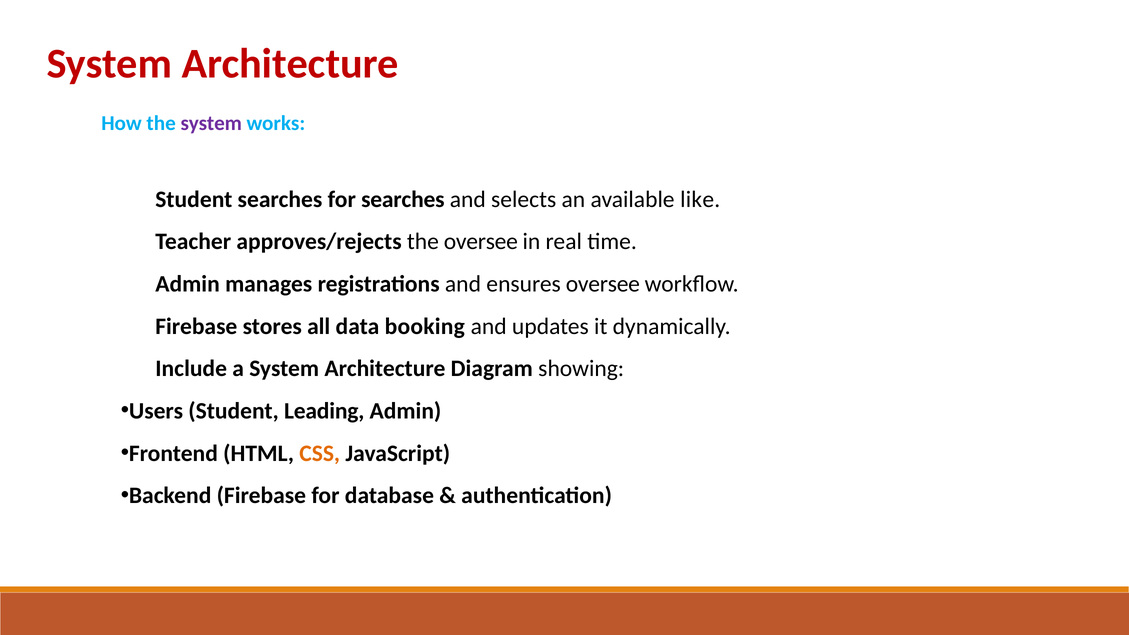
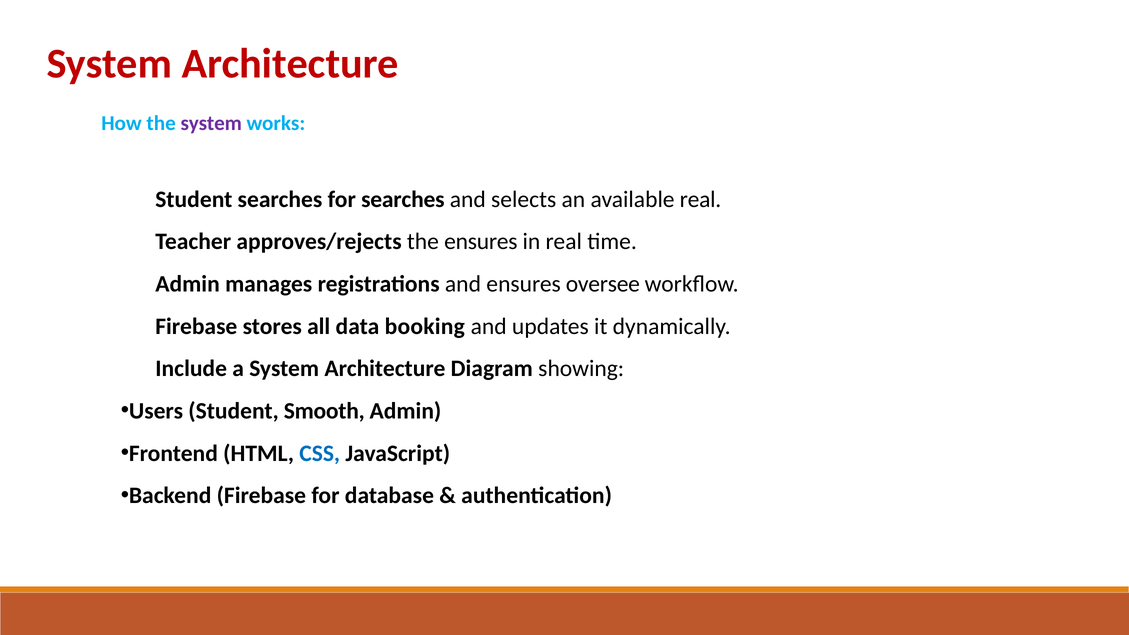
available like: like -> real (700, 199)
the oversee: oversee -> ensures (481, 242)
Leading: Leading -> Smooth (324, 411)
CSS colour: orange -> blue (320, 453)
